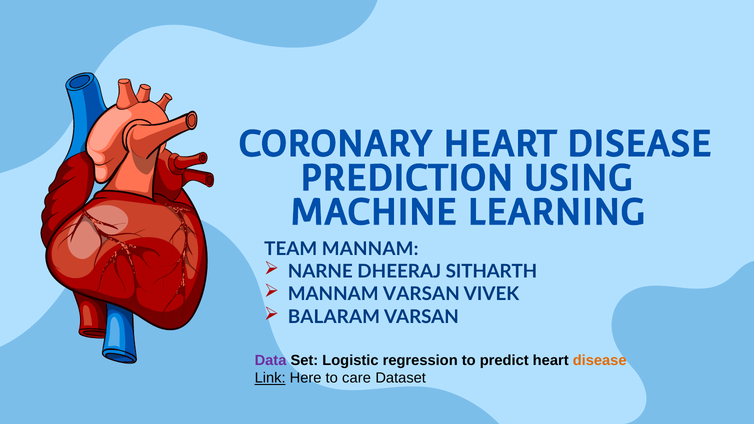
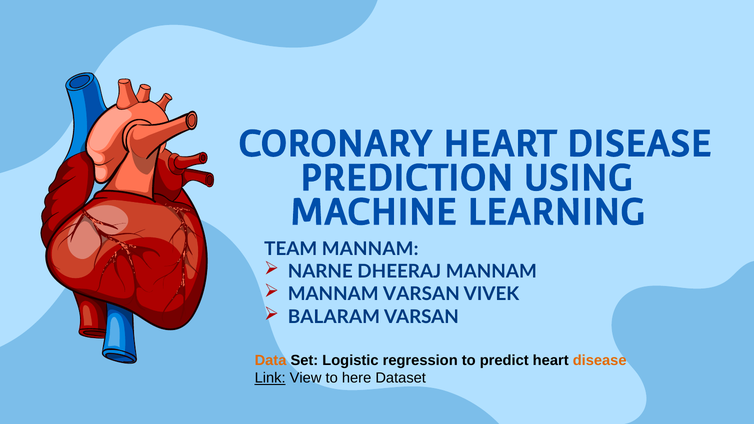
DHEERAJ SITHARTH: SITHARTH -> MANNAM (491, 272)
Data colour: purple -> orange (271, 361)
Here: Here -> View (306, 378)
care: care -> here (357, 378)
